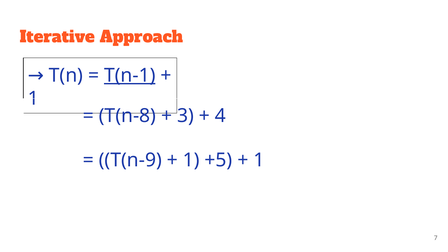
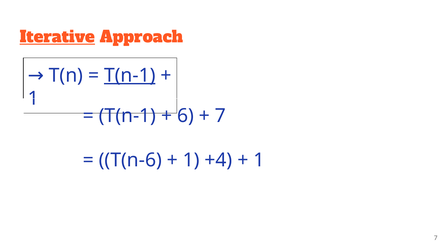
Iterative underline: none -> present (57, 37)
T(n-8: T(n-8 -> T(n-1 (127, 116)
3: 3 -> 6 (185, 116)
4: 4 -> 7 (220, 116)
T(n-9: T(n-9 -> T(n-6 (130, 160)
+5: +5 -> +4 (219, 160)
